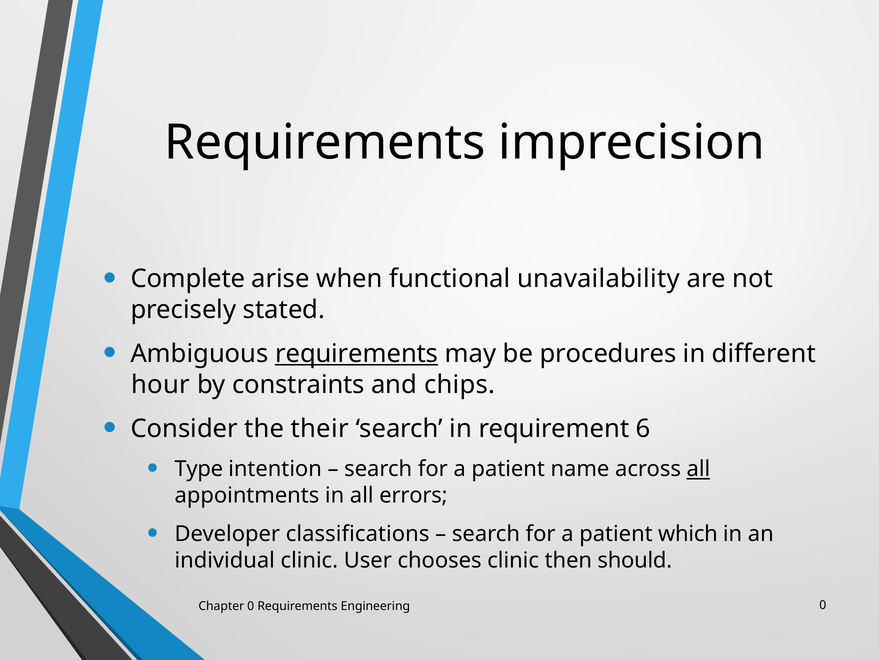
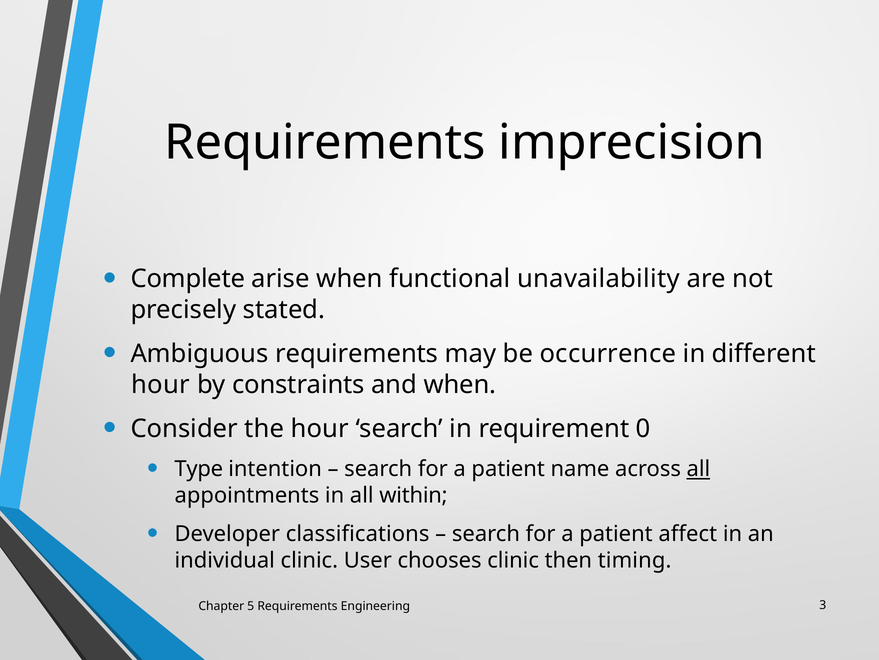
requirements underline: present -> none (357, 353)
procedures: procedures -> occurrence (608, 353)
and chips: chips -> when (460, 384)
the their: their -> hour (320, 428)
6: 6 -> 0 (643, 428)
errors: errors -> within (413, 495)
which: which -> affect (688, 534)
should: should -> timing (635, 560)
Chapter 0: 0 -> 5 (251, 606)
Engineering 0: 0 -> 3 (823, 605)
